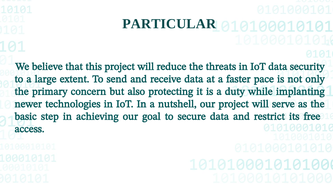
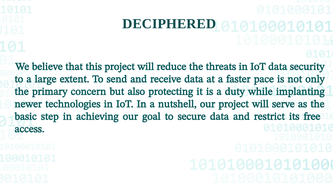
PARTICULAR: PARTICULAR -> DECIPHERED (169, 24)
